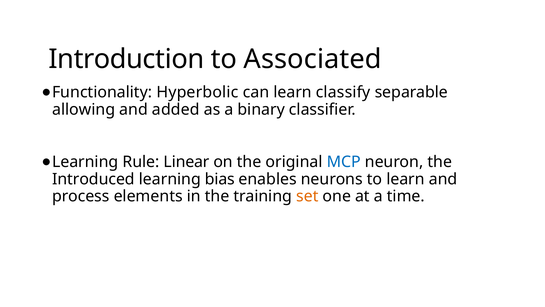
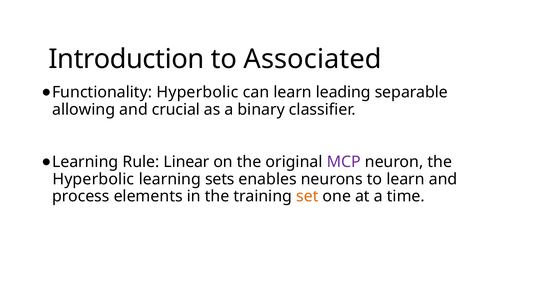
classify: classify -> leading (343, 92)
added: added -> crucial (176, 109)
MCP colour: blue -> purple (344, 162)
Introduced: Introduced -> Hyperbolic (93, 179)
bias: bias -> sets (220, 179)
